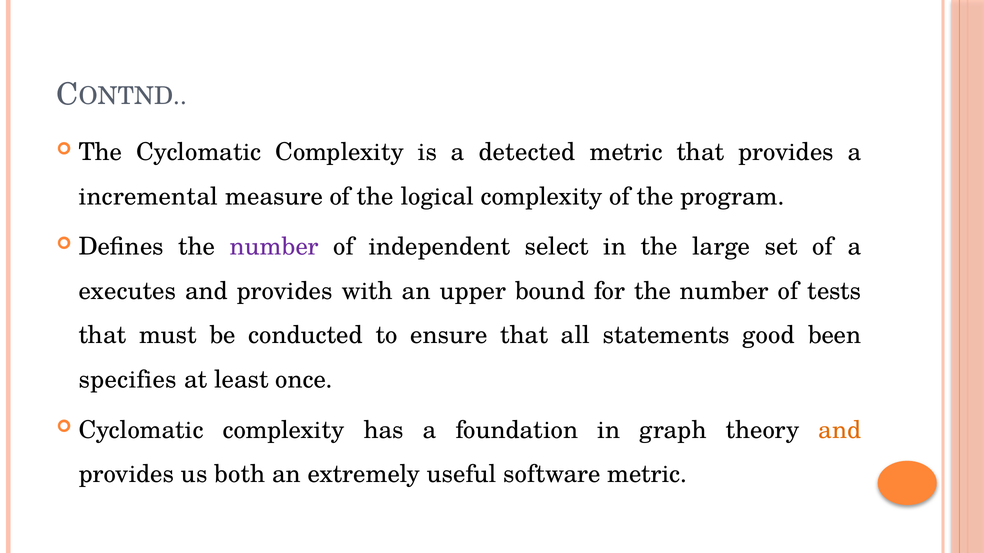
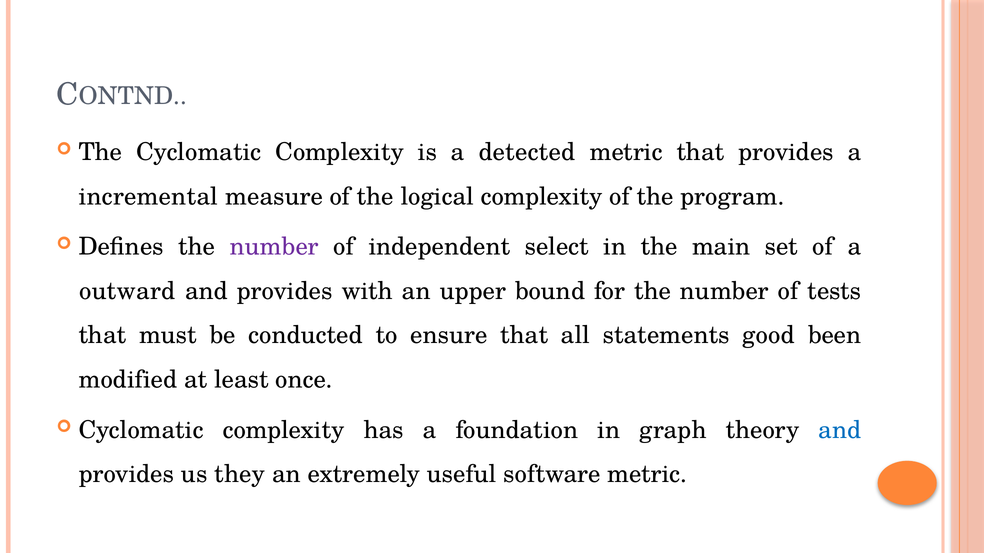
large: large -> main (721, 247)
executes: executes -> outward (127, 291)
specifies: specifies -> modified (128, 380)
and colour: orange -> blue (840, 430)
both: both -> they (240, 475)
